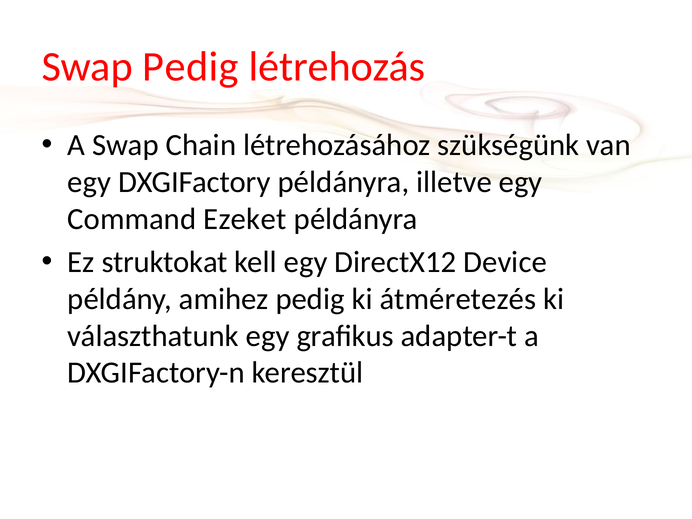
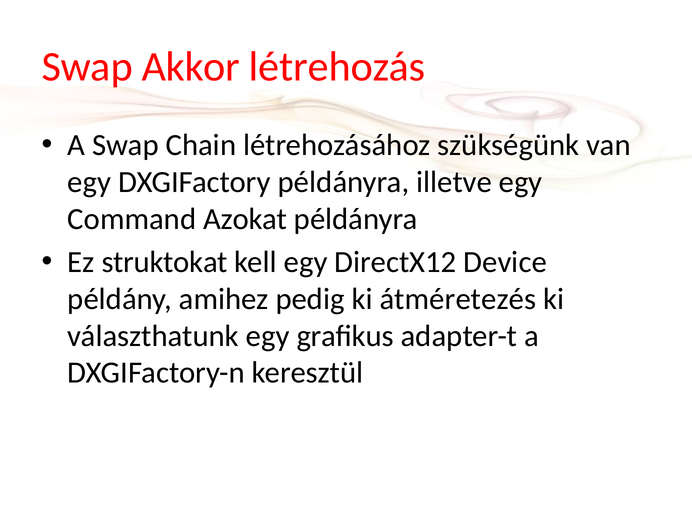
Swap Pedig: Pedig -> Akkor (191, 67)
Ezeket: Ezeket -> Azokat (245, 219)
